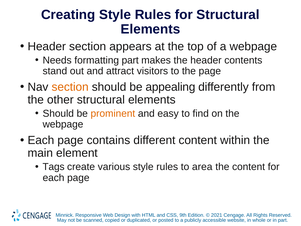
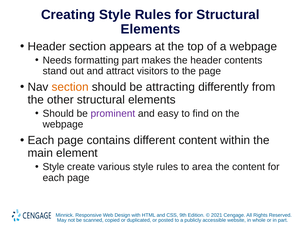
appealing: appealing -> attracting (170, 87)
prominent colour: orange -> purple (113, 113)
Tags: Tags -> Style (54, 167)
